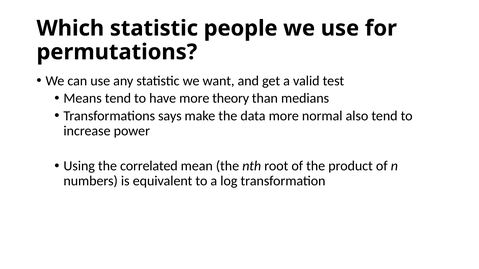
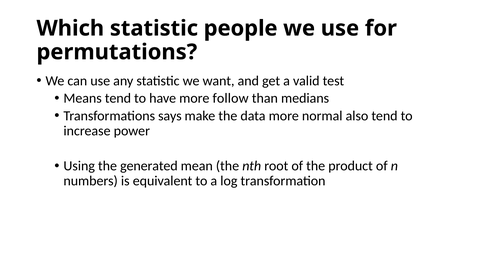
theory: theory -> follow (231, 99)
correlated: correlated -> generated (149, 166)
